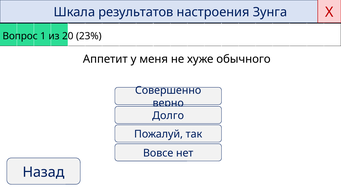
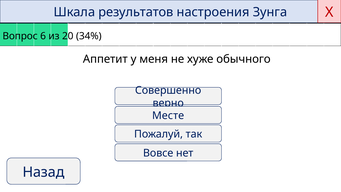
1: 1 -> 6 (43, 36)
23%: 23% -> 34% (89, 36)
Долго: Долго -> Месте (168, 116)
